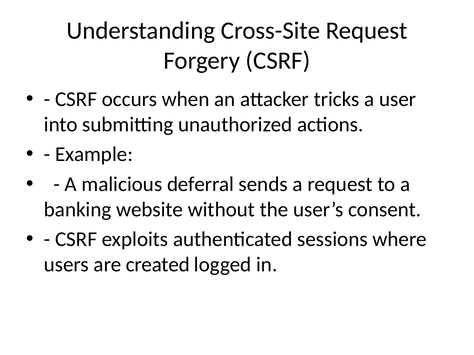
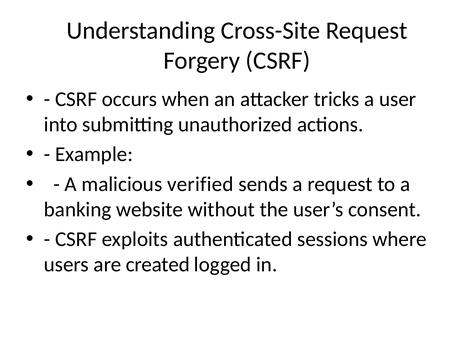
deferral: deferral -> verified (200, 184)
